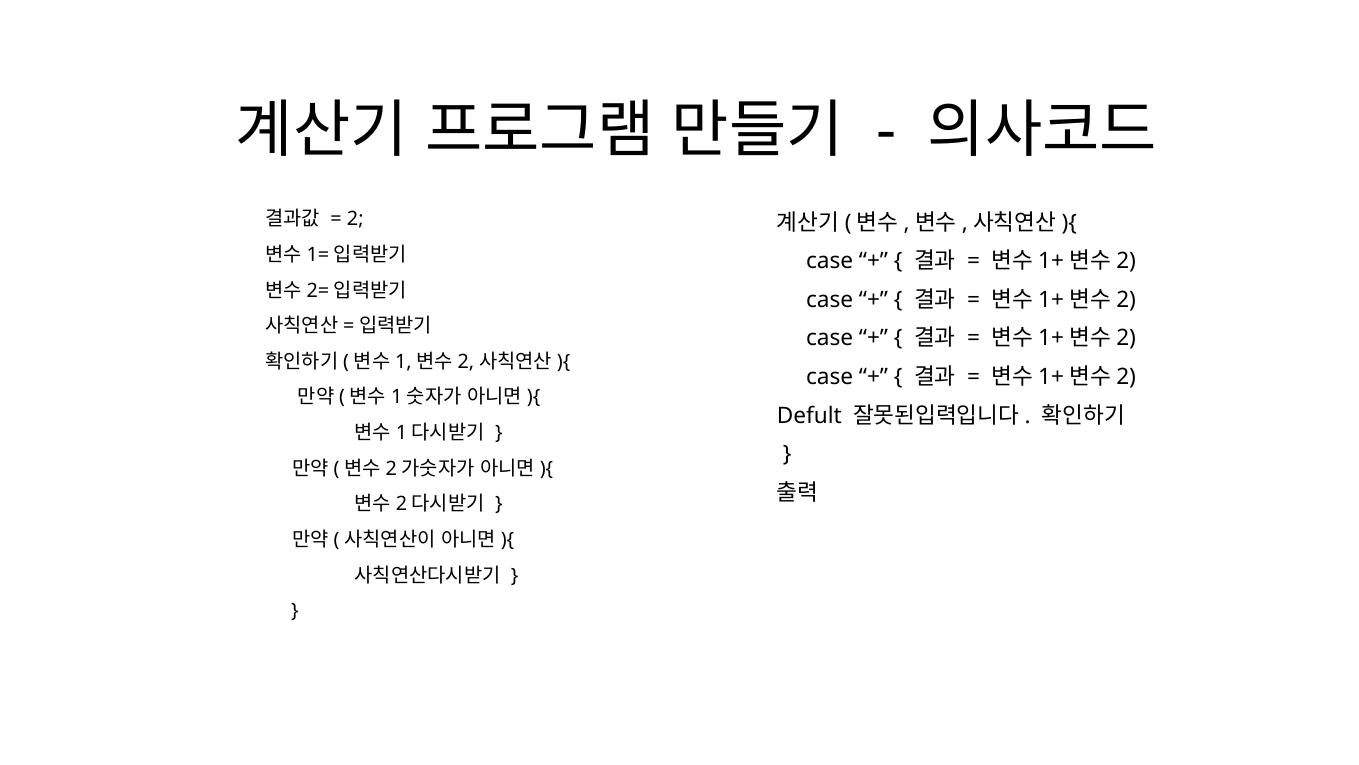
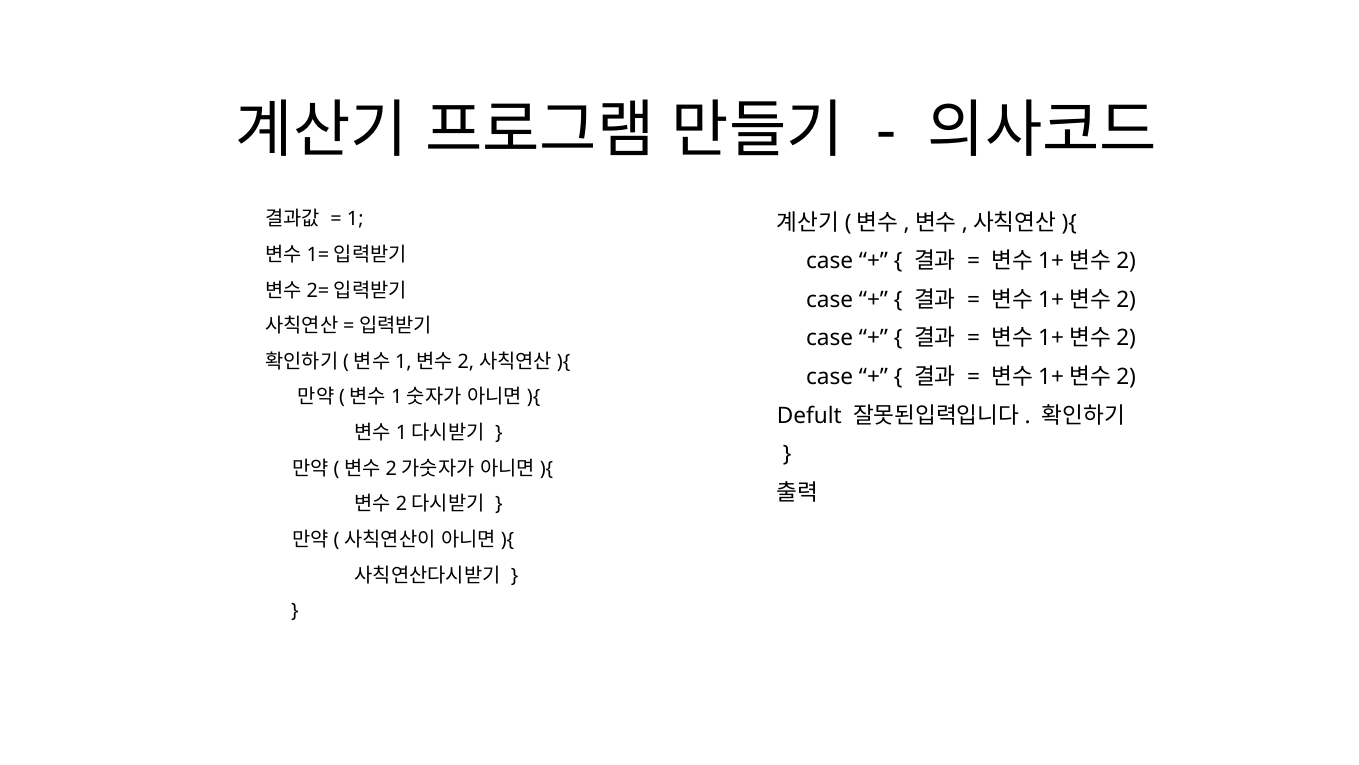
2: 2 -> 1 (355, 219)
